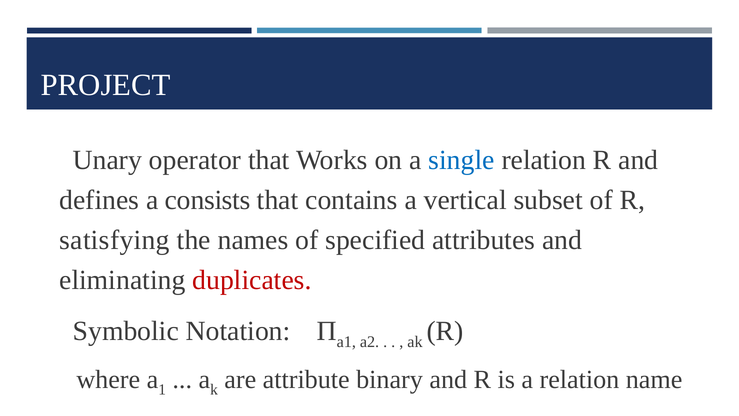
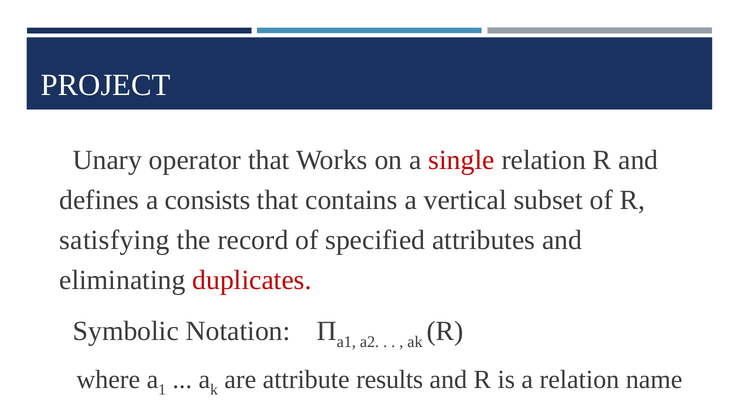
single colour: blue -> red (462, 160)
names: names -> record (253, 240)
binary: binary -> results (390, 379)
